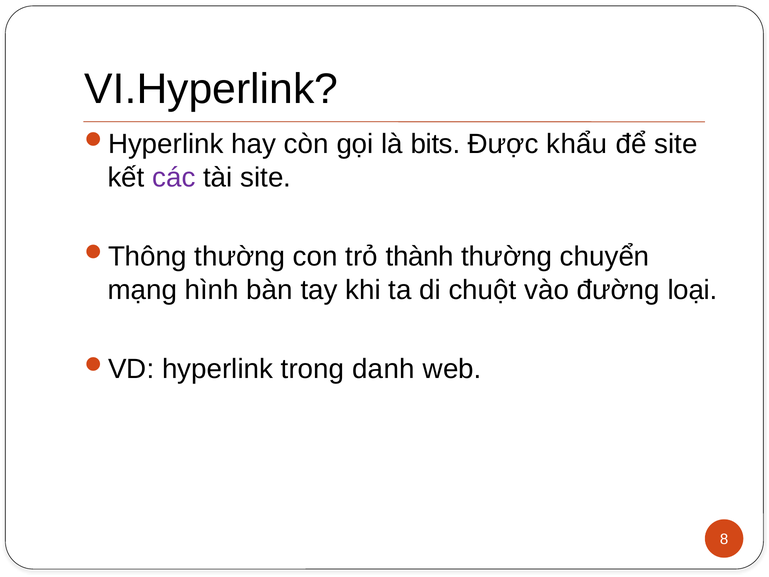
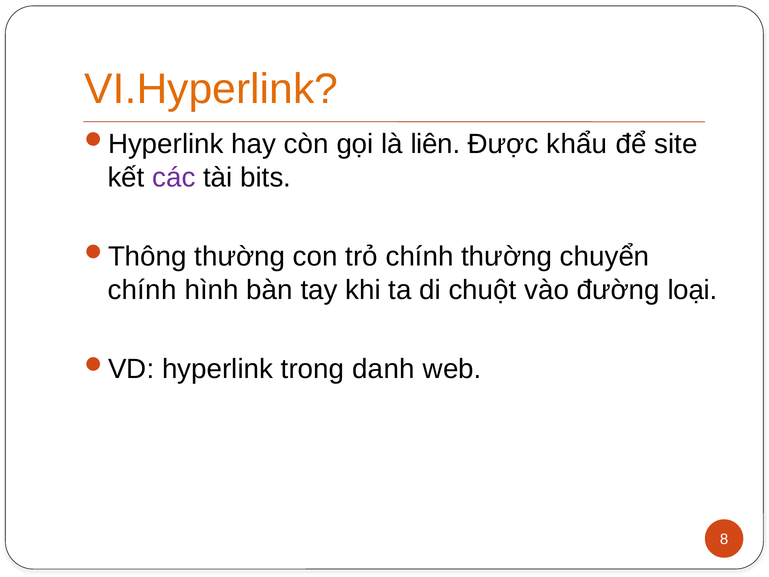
VI.Hyperlink colour: black -> orange (211, 89)
bits: bits -> liên (435, 144)
tài site: site -> bits (266, 177)
trỏ thành: thành -> chính (420, 256)
mạng: mạng -> chính (142, 290)
